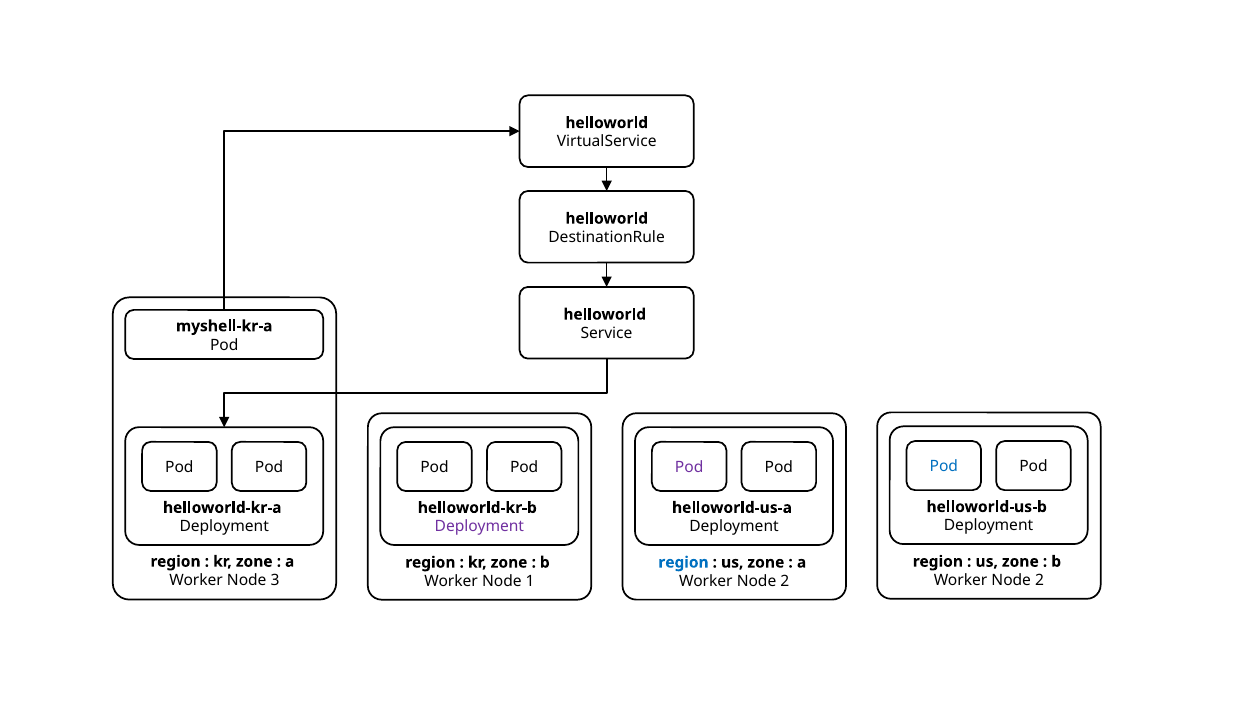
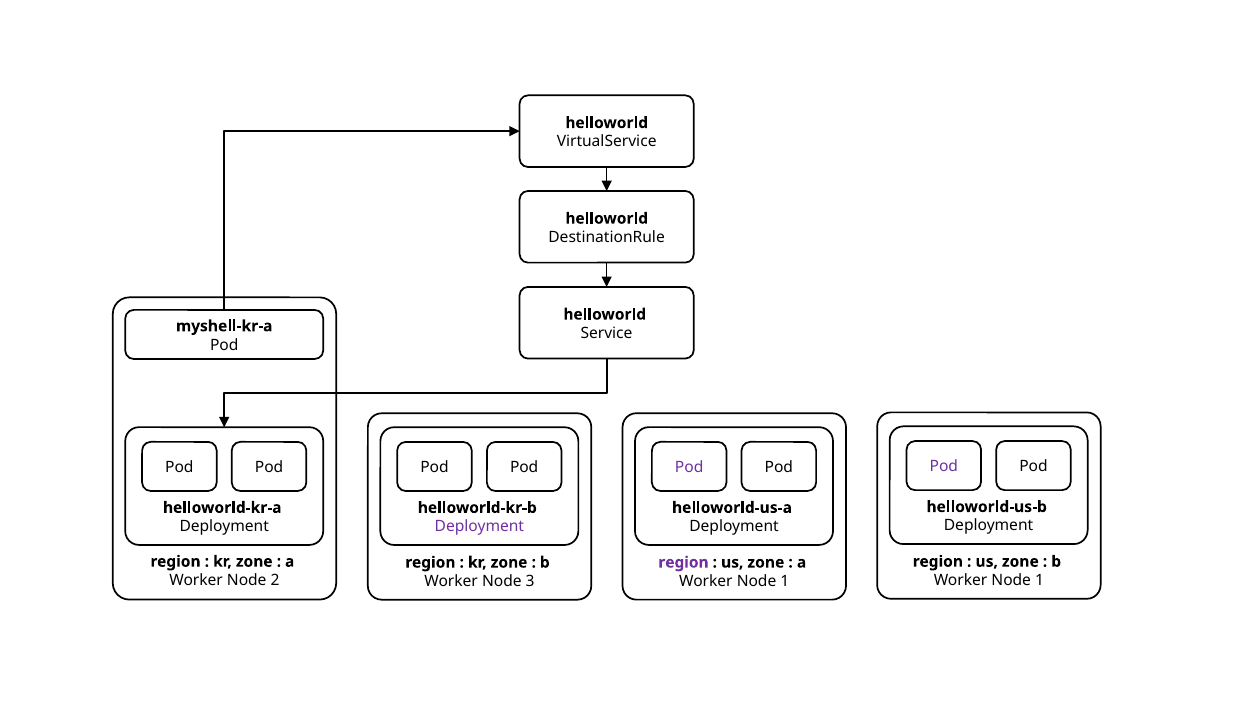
Pod colour: blue -> purple (944, 467)
region colour: blue -> purple (683, 562)
3: 3 -> 2 (275, 580)
2: 2 -> 1 (1040, 580)
1: 1 -> 3 (530, 581)
2: 2 -> 1 (785, 581)
